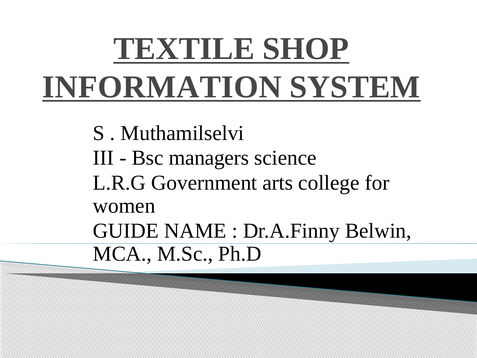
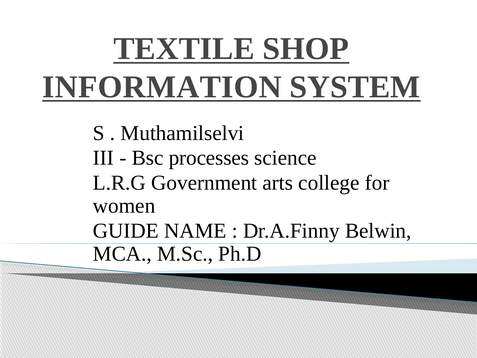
managers: managers -> processes (209, 158)
